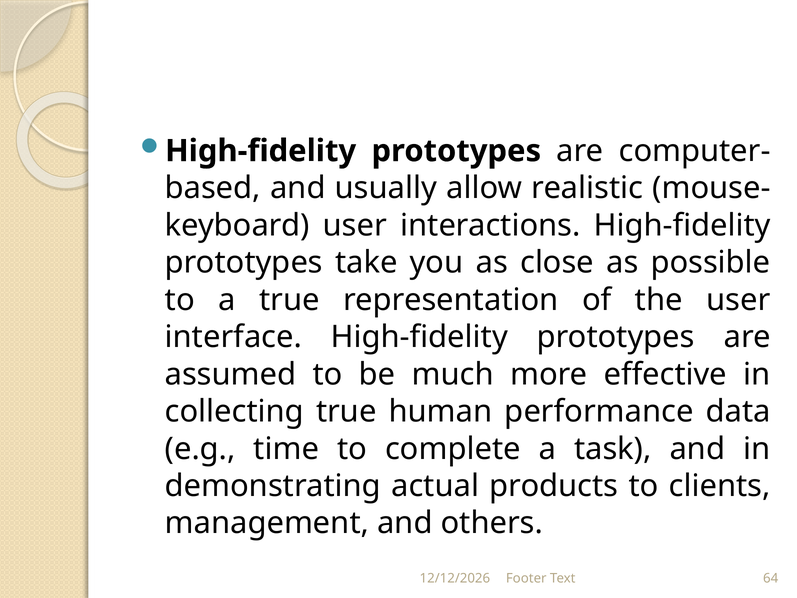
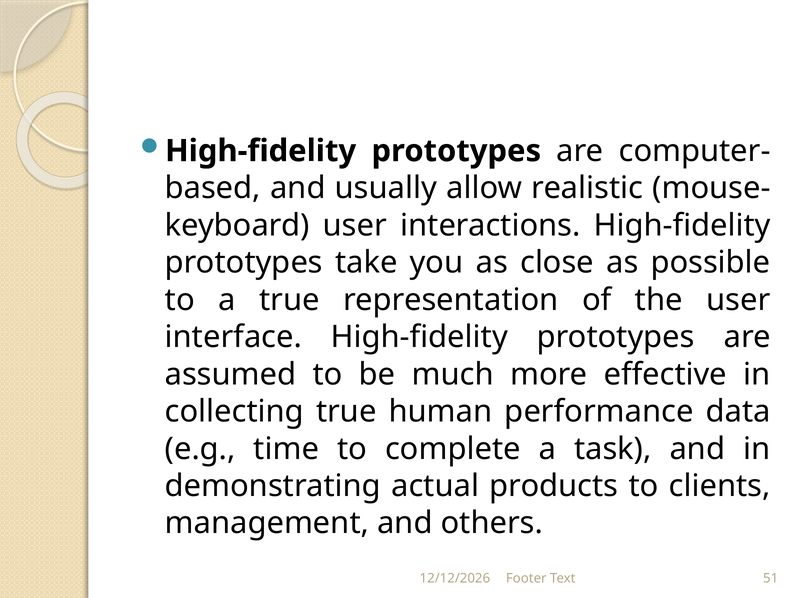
64: 64 -> 51 (771, 578)
